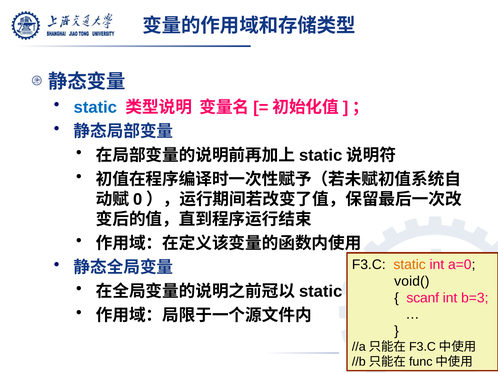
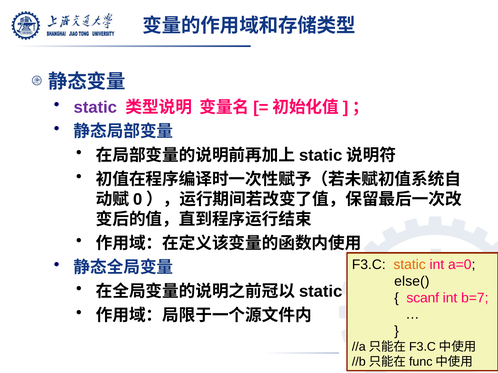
static colour: blue -> purple (95, 107)
void(: void( -> else( (412, 282)
b=3: b=3 -> b=7 (475, 298)
